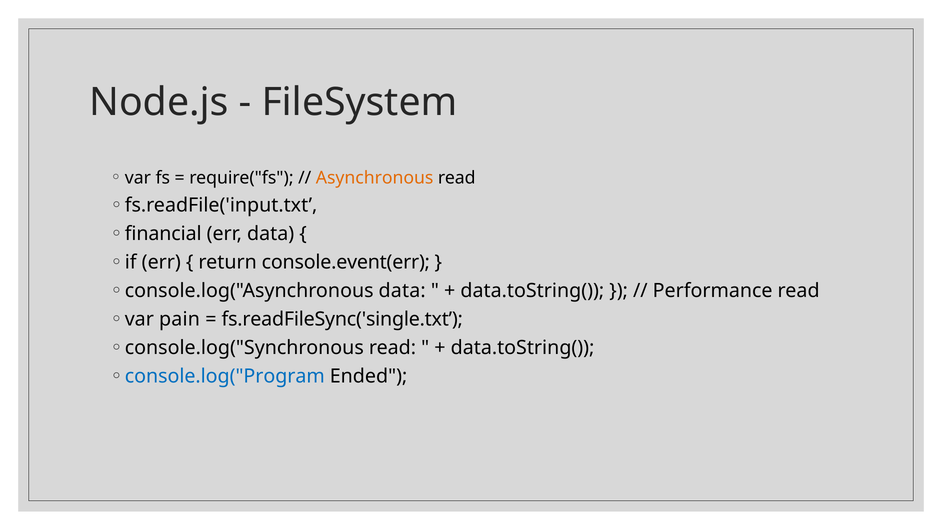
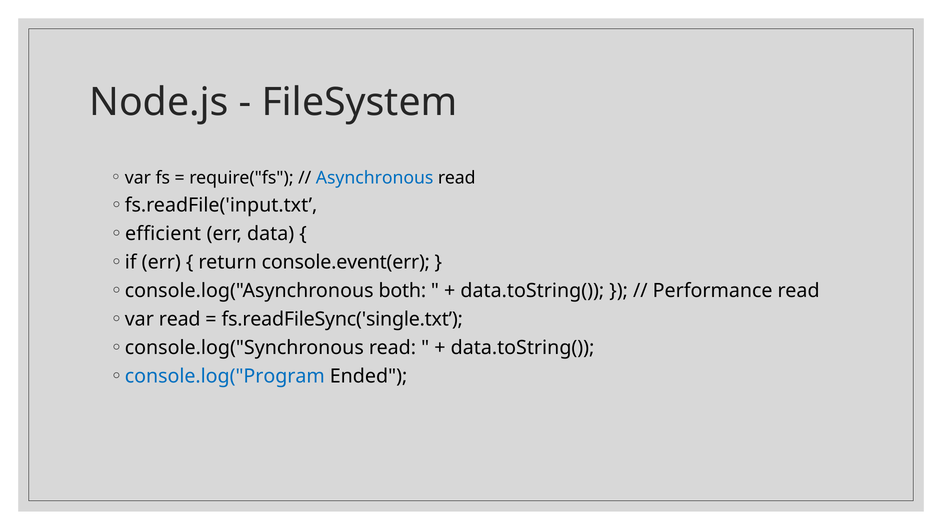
Asynchronous colour: orange -> blue (375, 178)
financial: financial -> efficient (163, 234)
console.log("Asynchronous data: data -> both (402, 291)
var pain: pain -> read (180, 319)
